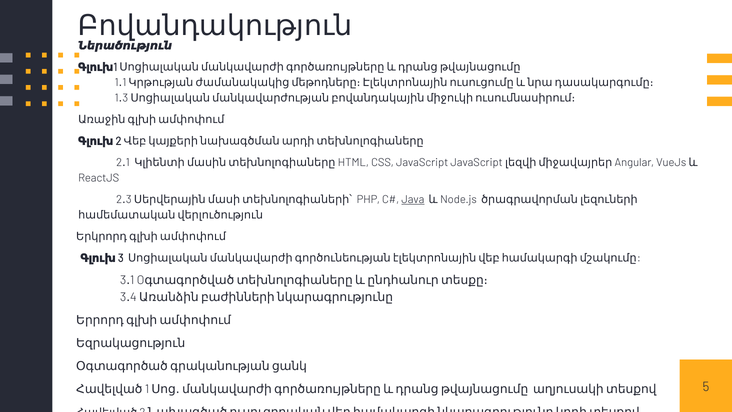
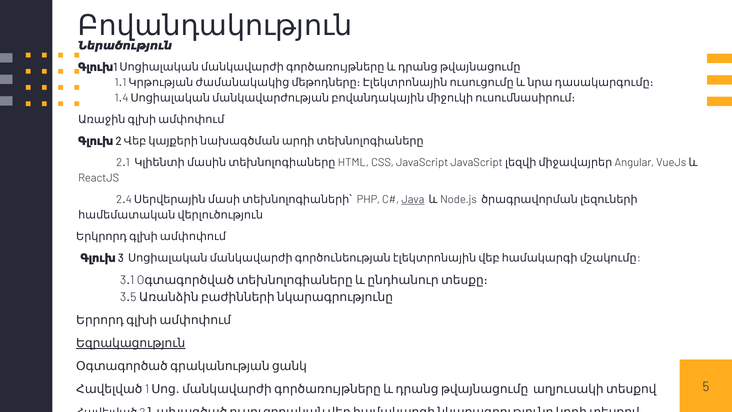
1 3: 3 -> 4 (125, 98)
2 3: 3 -> 4 (129, 199)
3 4: 4 -> 5 (133, 297)
Եզրակացություն underline: none -> present (131, 343)
